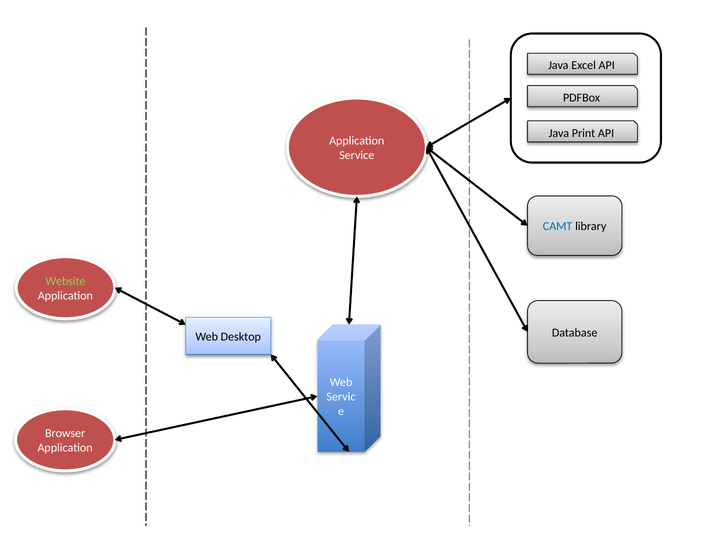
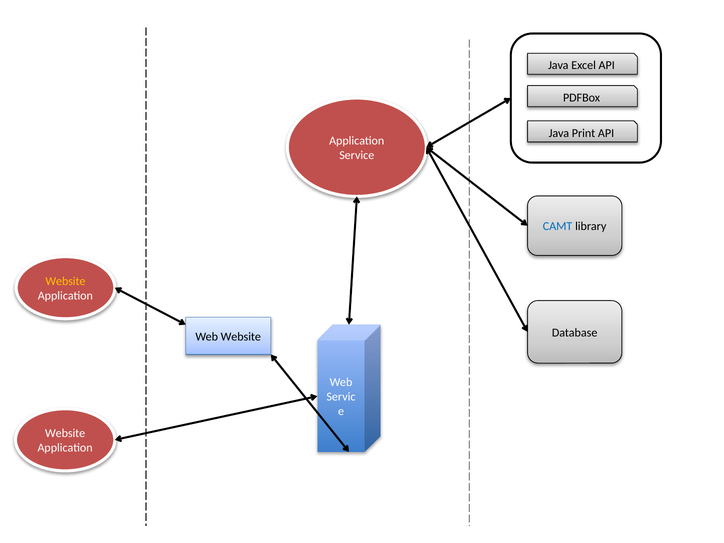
Website colour: light green -> yellow (65, 281)
Web Desktop: Desktop -> Website (241, 337)
Browser: Browser -> Website (65, 433)
